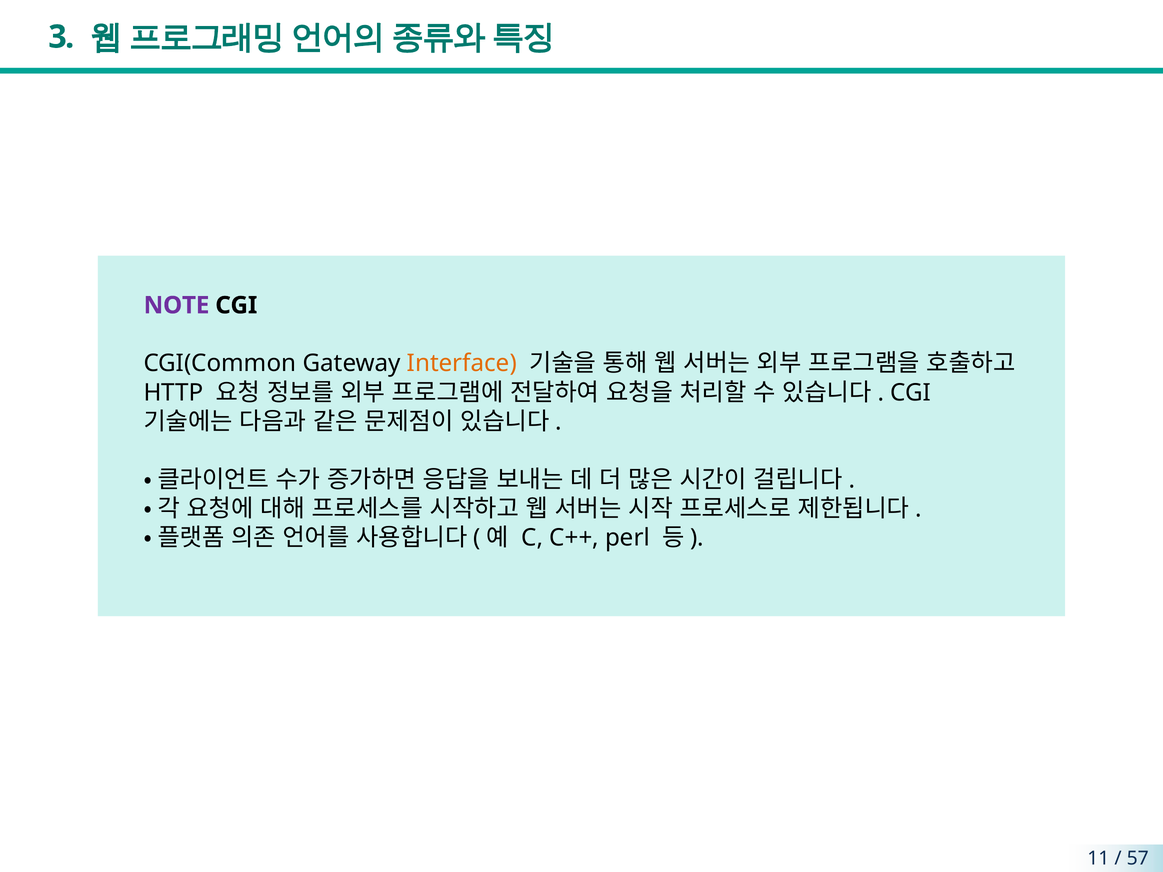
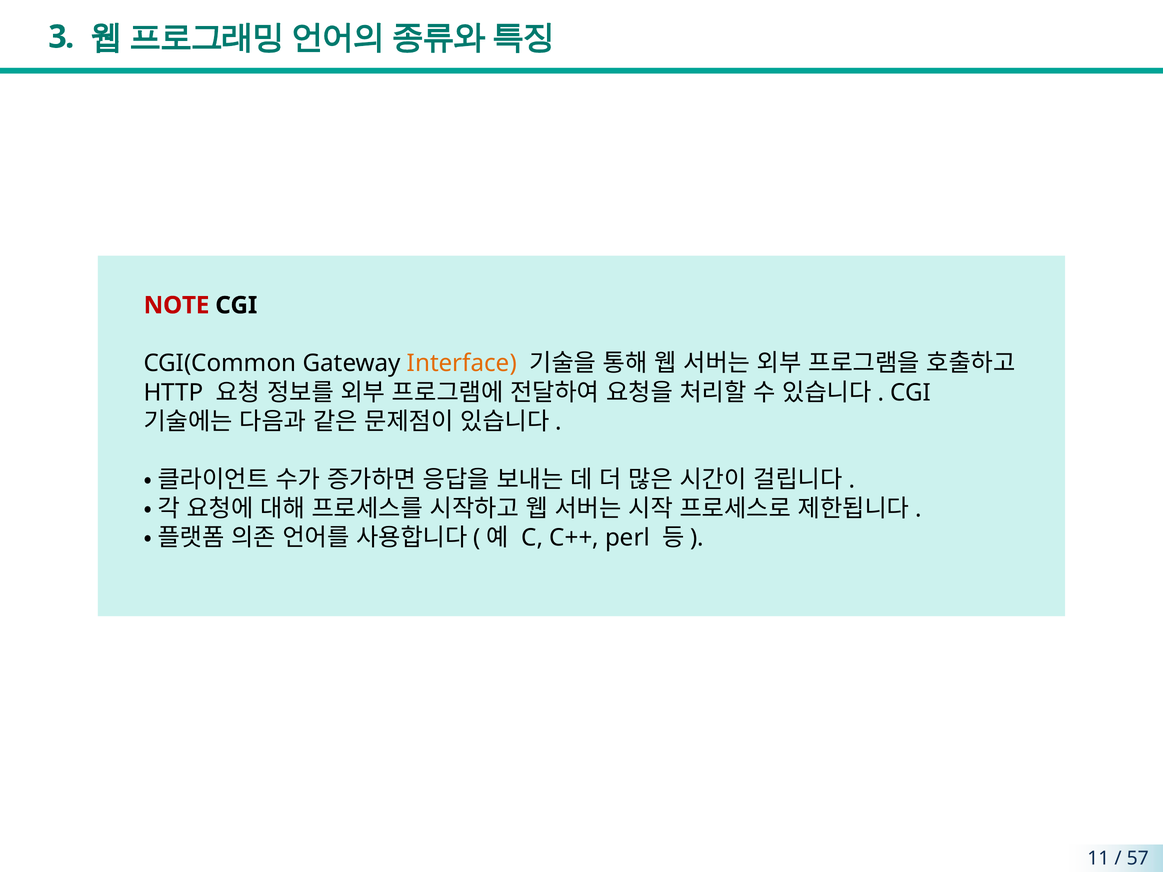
NOTE colour: purple -> red (176, 305)
